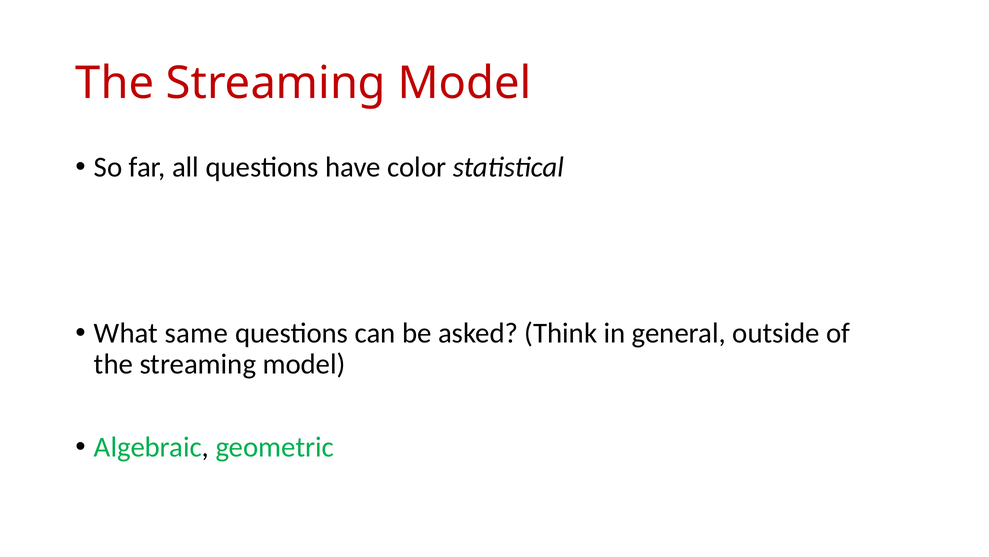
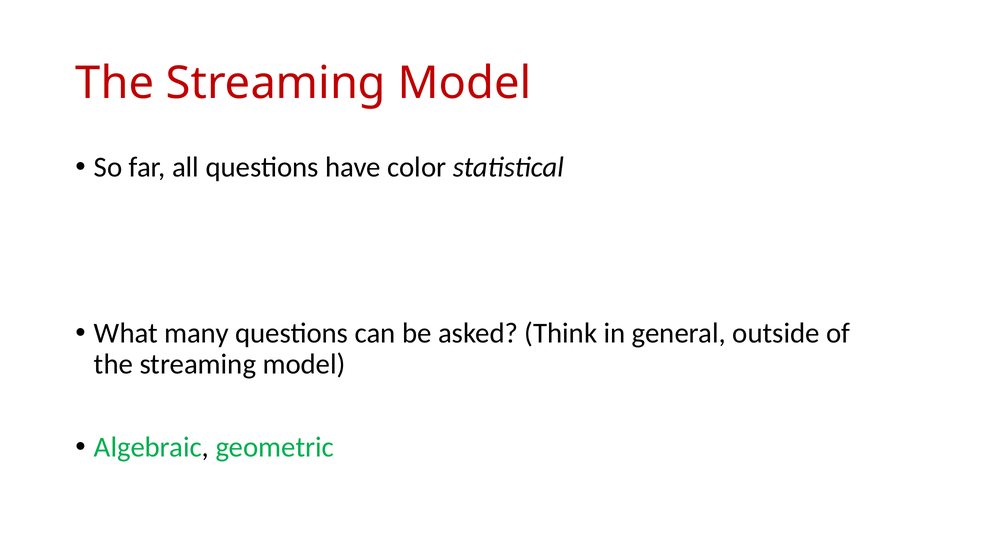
same: same -> many (197, 333)
